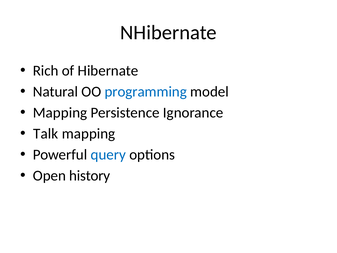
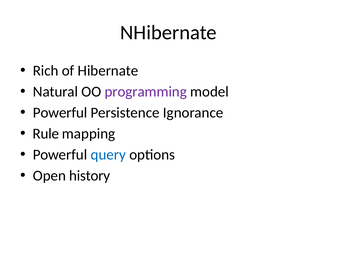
programming colour: blue -> purple (146, 92)
Mapping: Mapping -> Powerful (60, 113)
Talk: Talk -> Rule (46, 134)
